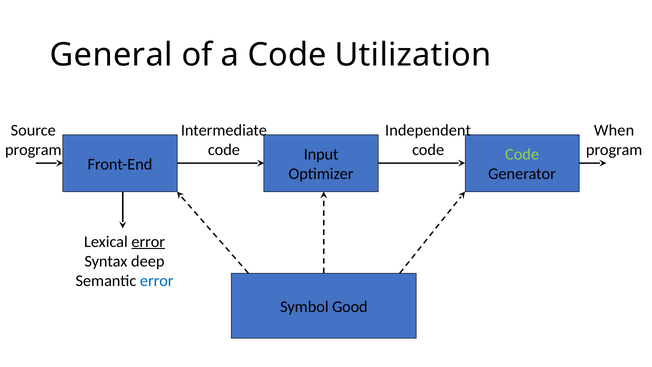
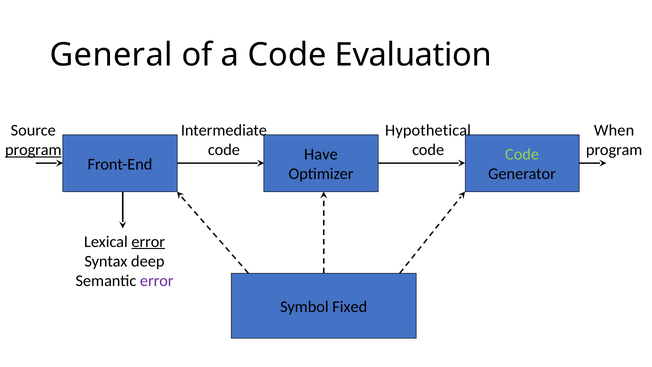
Utilization: Utilization -> Evaluation (413, 55)
Independent: Independent -> Hypothetical (428, 130)
program underline: none -> present (33, 150)
Input: Input -> Have (321, 154)
error colour: blue -> purple (157, 281)
Good: Good -> Fixed (350, 307)
